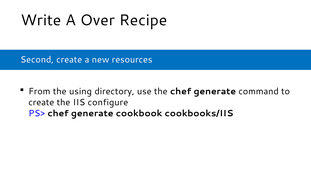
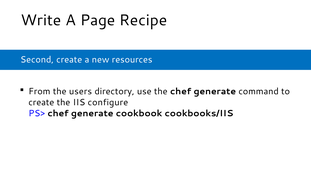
Over: Over -> Page (98, 20)
using: using -> users (80, 91)
